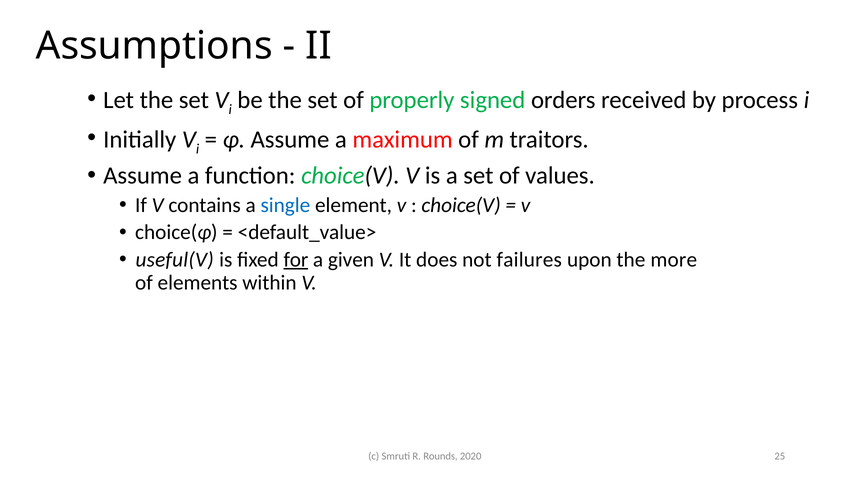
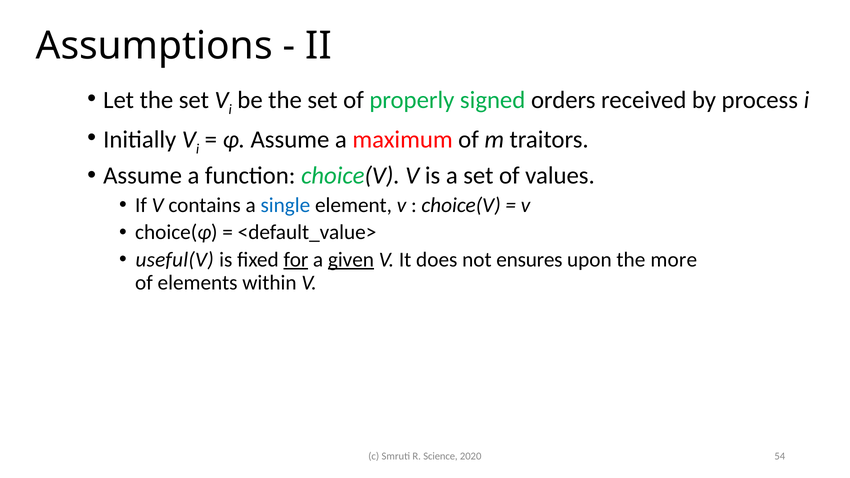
given underline: none -> present (351, 260)
failures: failures -> ensures (529, 260)
Rounds: Rounds -> Science (440, 456)
25: 25 -> 54 (780, 456)
